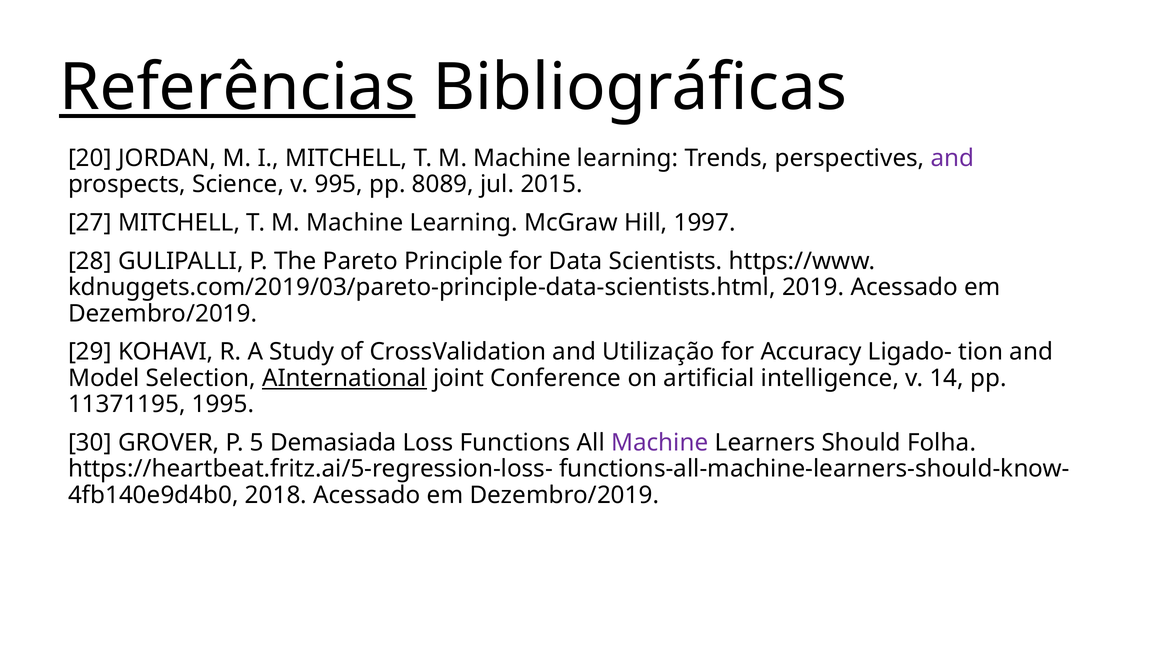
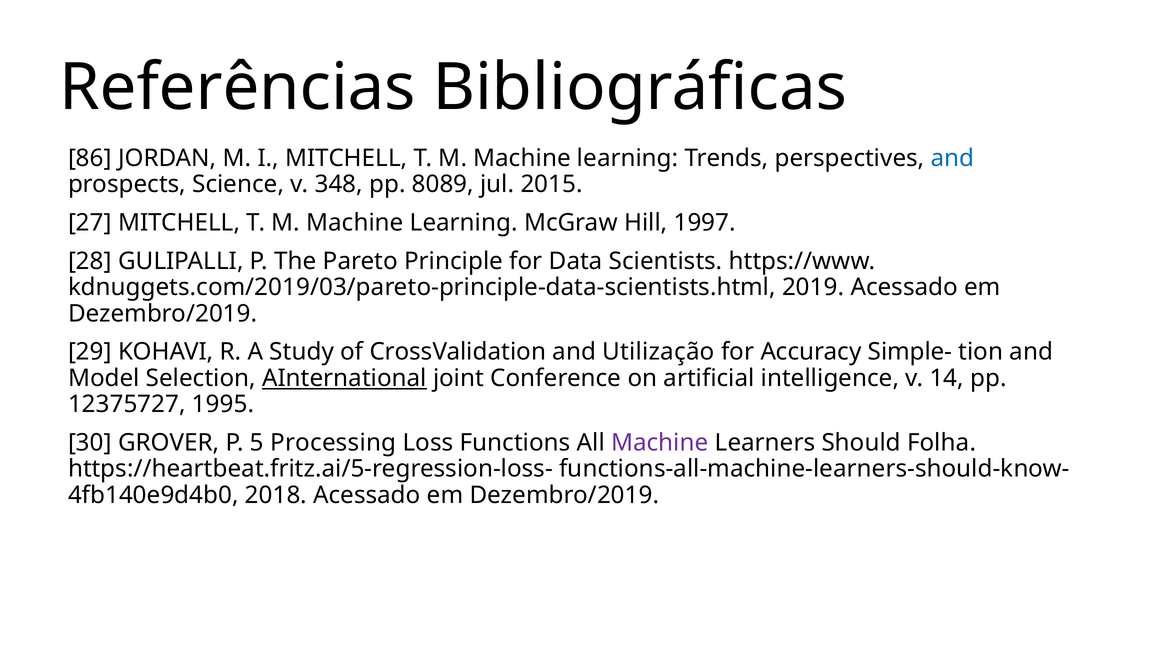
Referências underline: present -> none (237, 88)
20: 20 -> 86 (90, 158)
and colour: purple -> blue (953, 158)
995: 995 -> 348 (339, 184)
Ligado-: Ligado- -> Simple- (910, 352)
11371195: 11371195 -> 12375727 (127, 404)
Demasiada: Demasiada -> Processing (333, 443)
